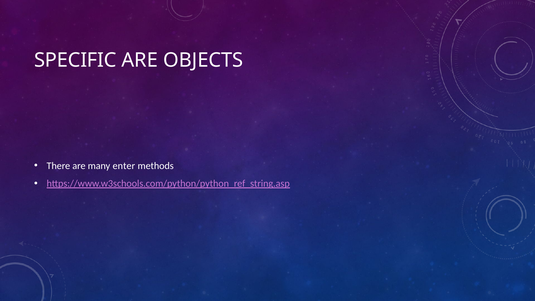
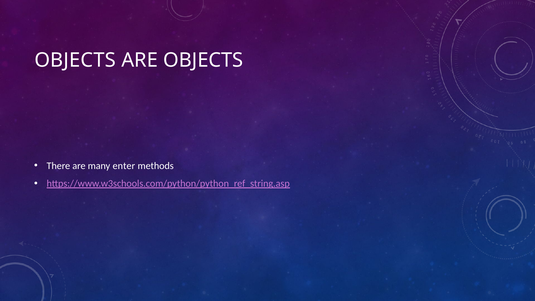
SPECIFIC: SPECIFIC -> OBJECTS (75, 60)
